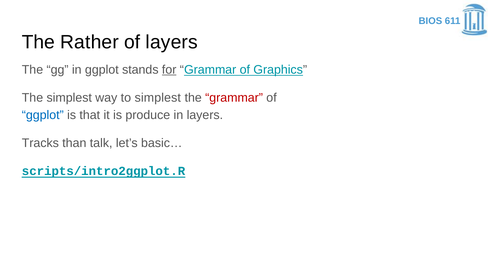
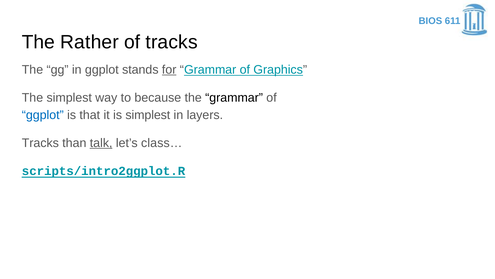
of layers: layers -> tracks (172, 42)
to simplest: simplest -> because (158, 98)
grammar colour: red -> black (234, 98)
is produce: produce -> simplest (148, 115)
talk underline: none -> present (101, 143)
basic…: basic… -> class… (162, 143)
